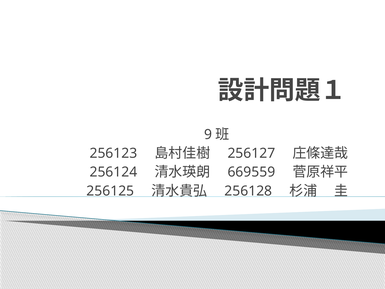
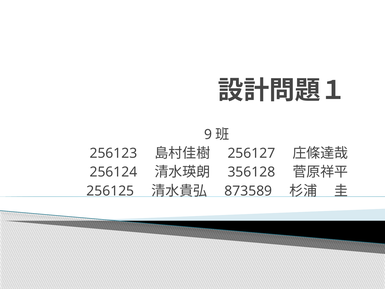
669559: 669559 -> 356128 (251, 172)
256128: 256128 -> 873589 (248, 191)
